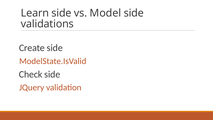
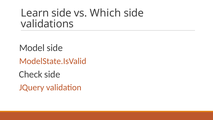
Model: Model -> Which (105, 13)
Create: Create -> Model (32, 48)
